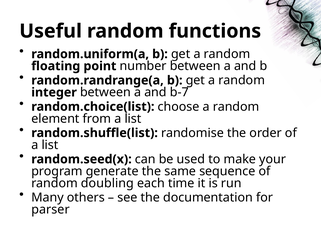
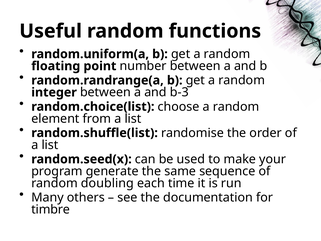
b-7: b-7 -> b-3 (179, 92)
parser: parser -> timbre (51, 209)
